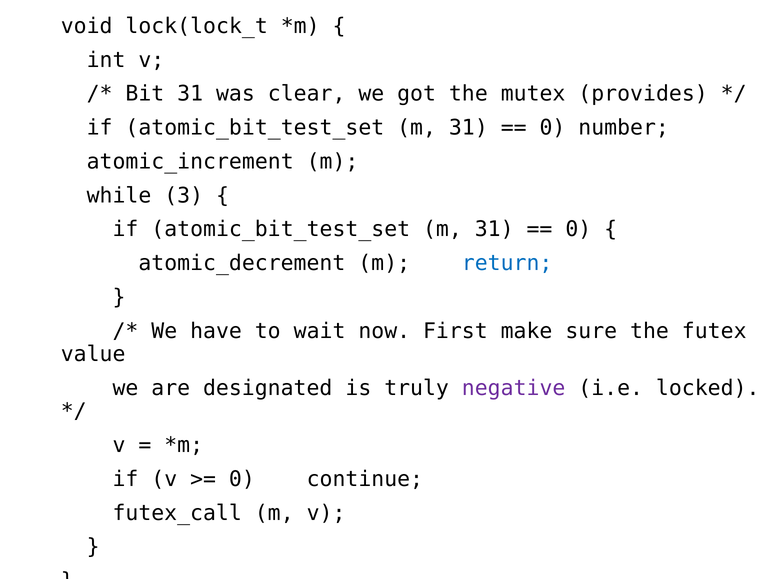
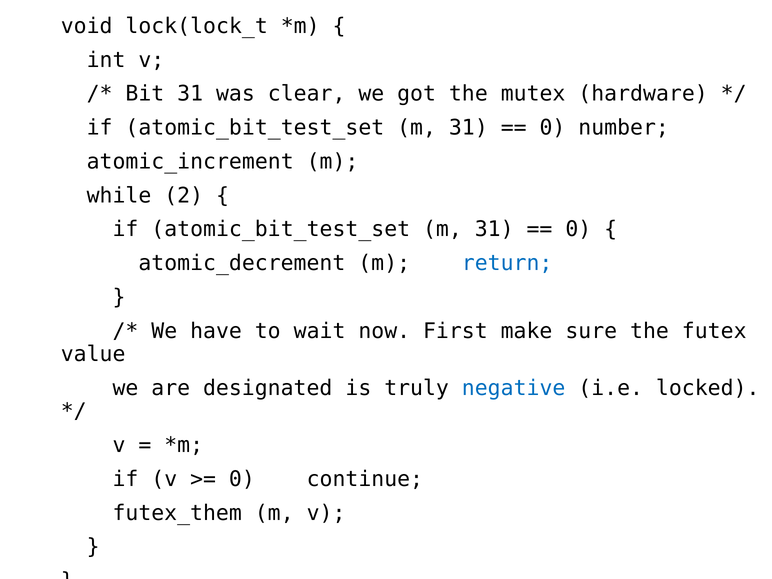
provides: provides -> hardware (643, 94)
3: 3 -> 2 (184, 195)
negative colour: purple -> blue (514, 388)
futex_call: futex_call -> futex_them (177, 513)
